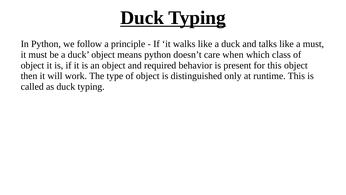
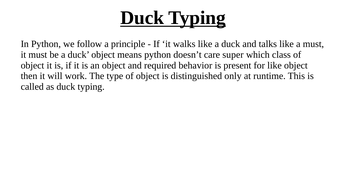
when: when -> super (233, 55)
for this: this -> like (275, 65)
